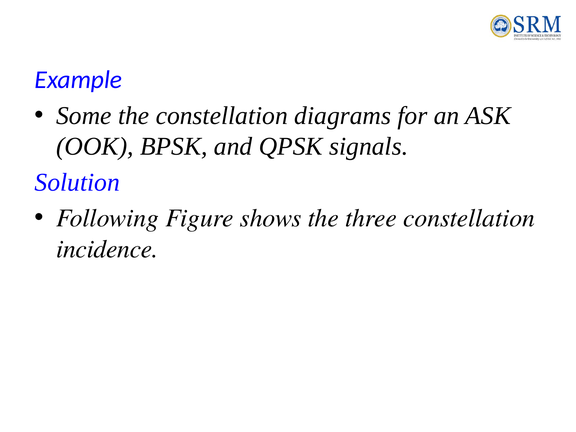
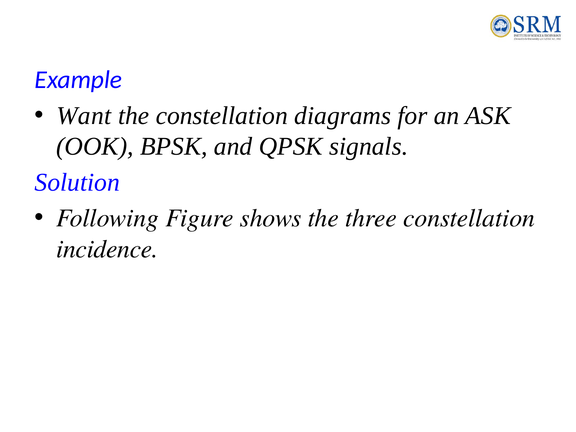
Some: Some -> Want (84, 116)
